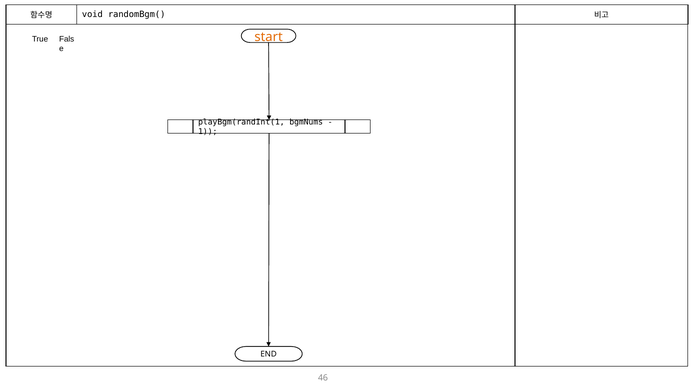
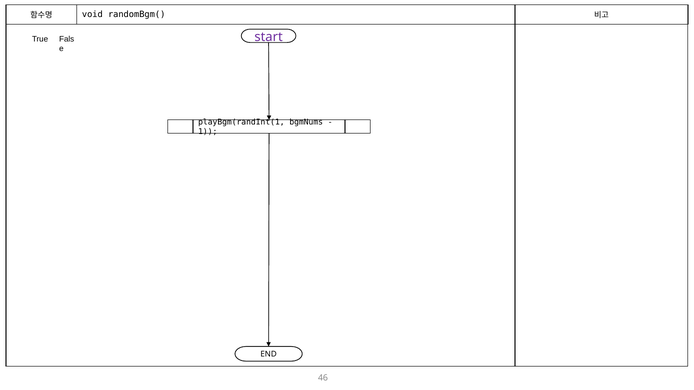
start colour: orange -> purple (269, 37)
